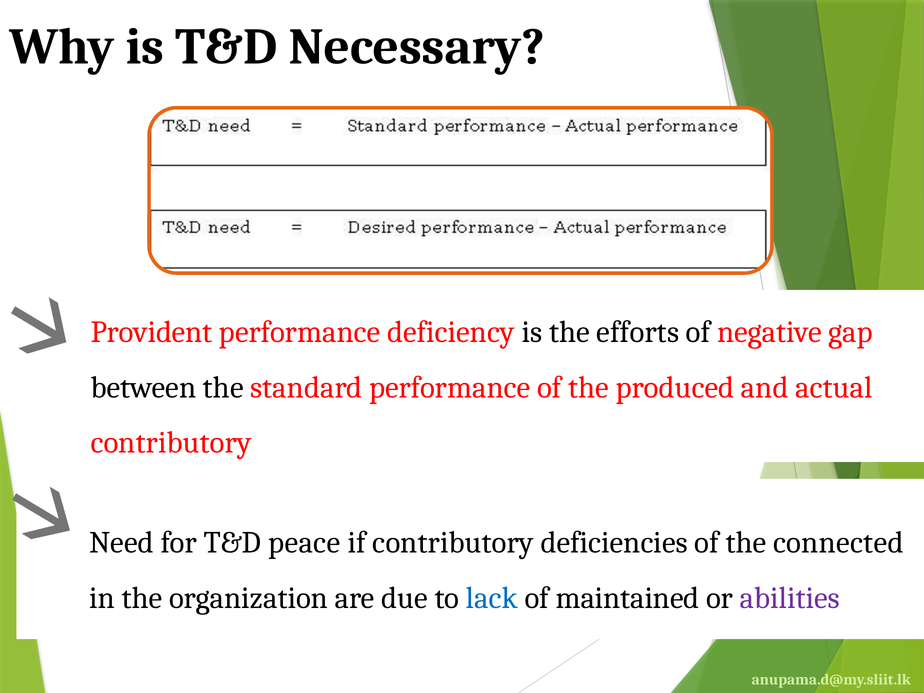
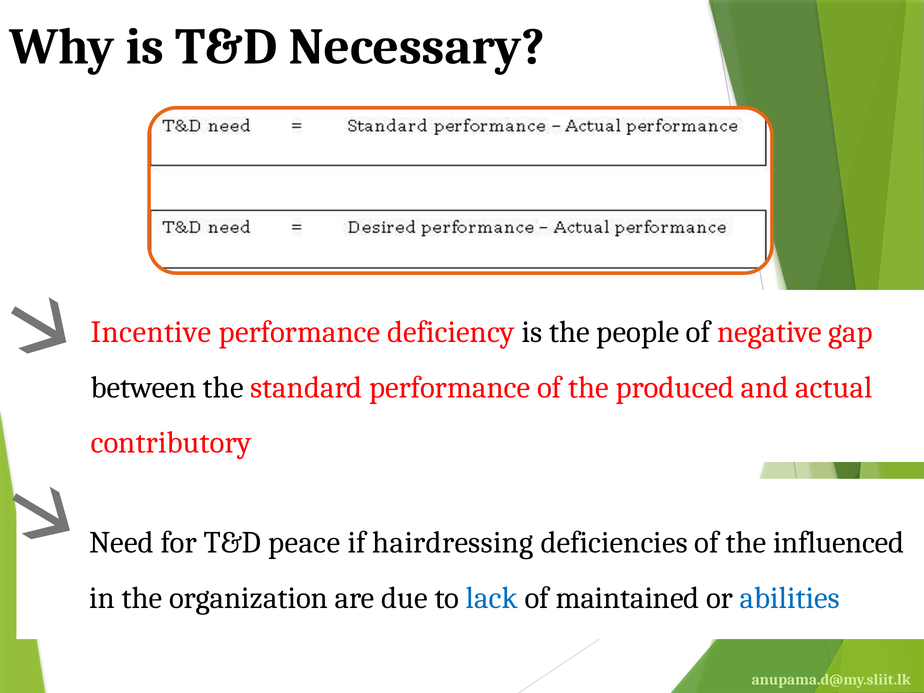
Provident: Provident -> Incentive (151, 332)
efforts: efforts -> people (638, 332)
if contributory: contributory -> hairdressing (453, 543)
connected: connected -> influenced (839, 543)
abilities colour: purple -> blue (790, 598)
